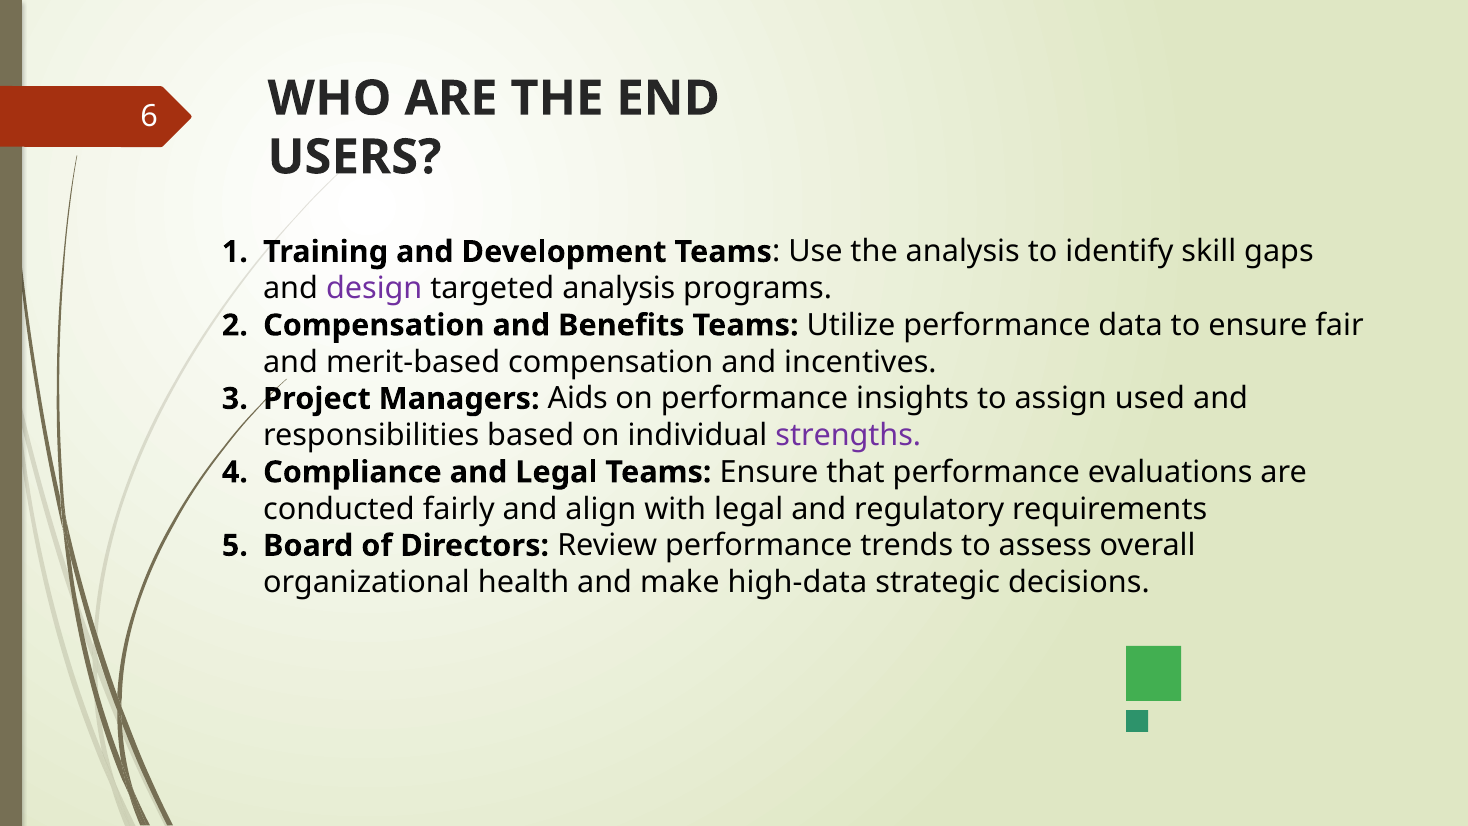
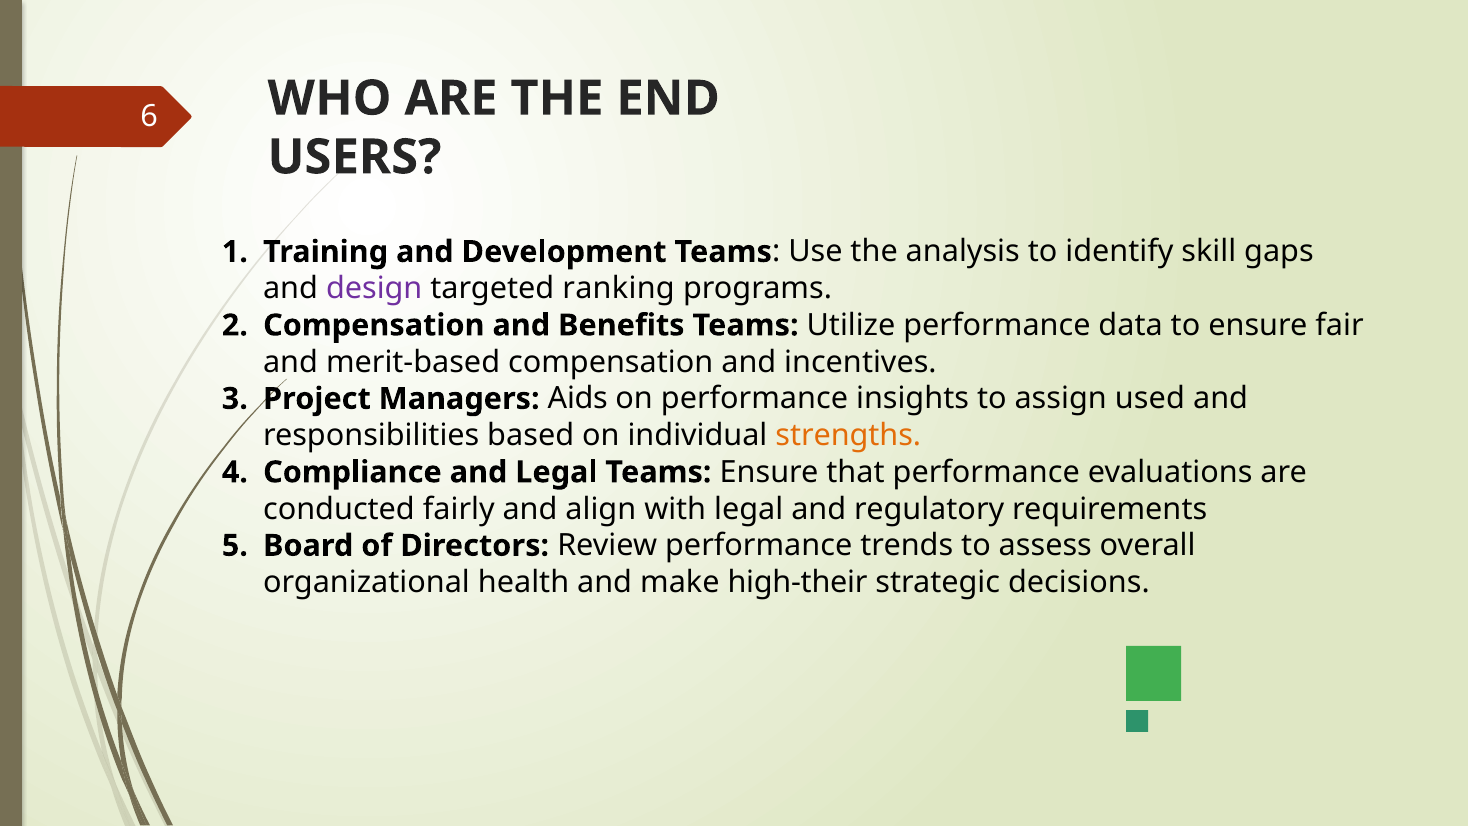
targeted analysis: analysis -> ranking (619, 289)
strengths colour: purple -> orange (848, 435)
high-data: high-data -> high-their (798, 582)
